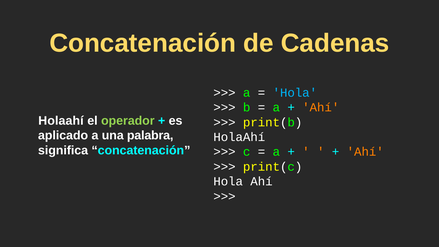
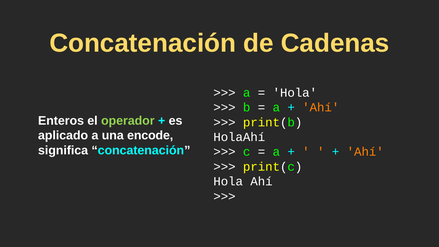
Hola colour: light blue -> white (295, 93)
Holaahí: Holaahí -> Enteros (61, 121)
palabra: palabra -> encode (150, 135)
